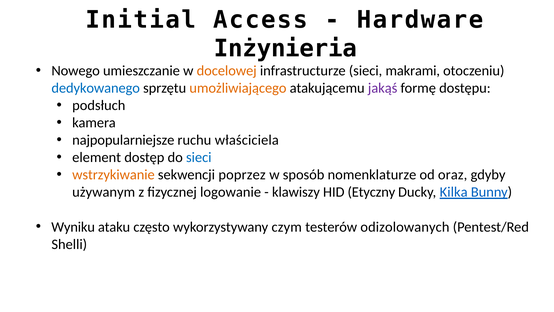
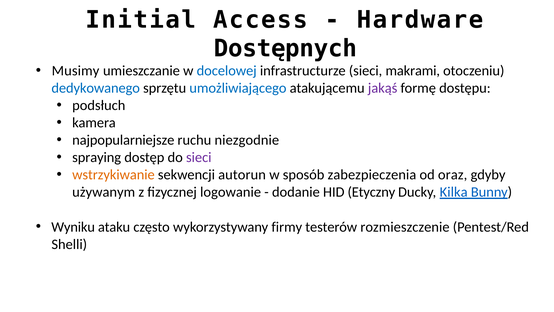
Inżynieria: Inżynieria -> Dostępnych (285, 49)
Nowego: Nowego -> Musimy (76, 71)
docelowej colour: orange -> blue (227, 71)
umożliwiającego colour: orange -> blue (238, 88)
właściciela: właściciela -> niezgodnie (247, 140)
element: element -> spraying (97, 157)
sieci colour: blue -> purple (199, 157)
poprzez: poprzez -> autorun (242, 175)
nomenklaturze: nomenklaturze -> zabezpieczenia (372, 175)
klawiszy: klawiszy -> dodanie (296, 192)
czym: czym -> firmy (287, 227)
odizolowanych: odizolowanych -> rozmieszczenie (405, 227)
